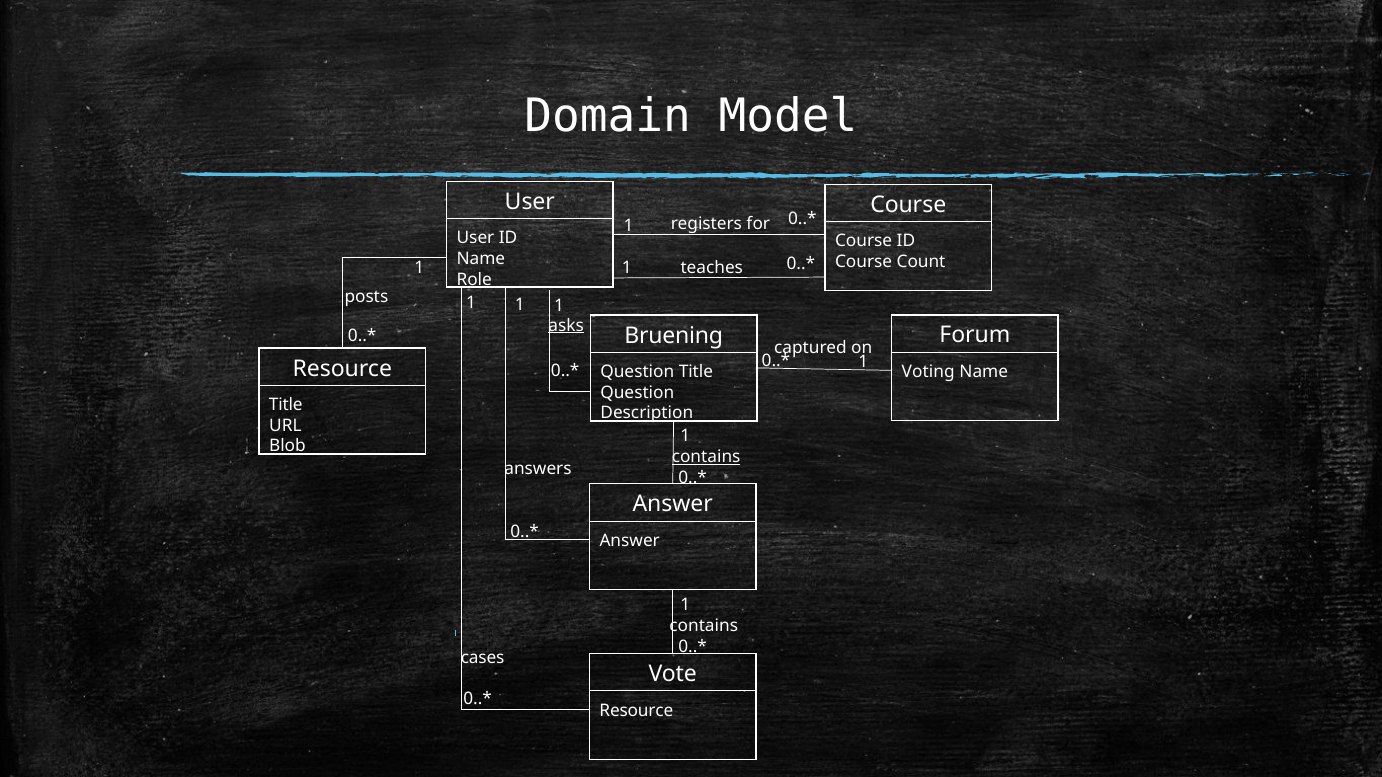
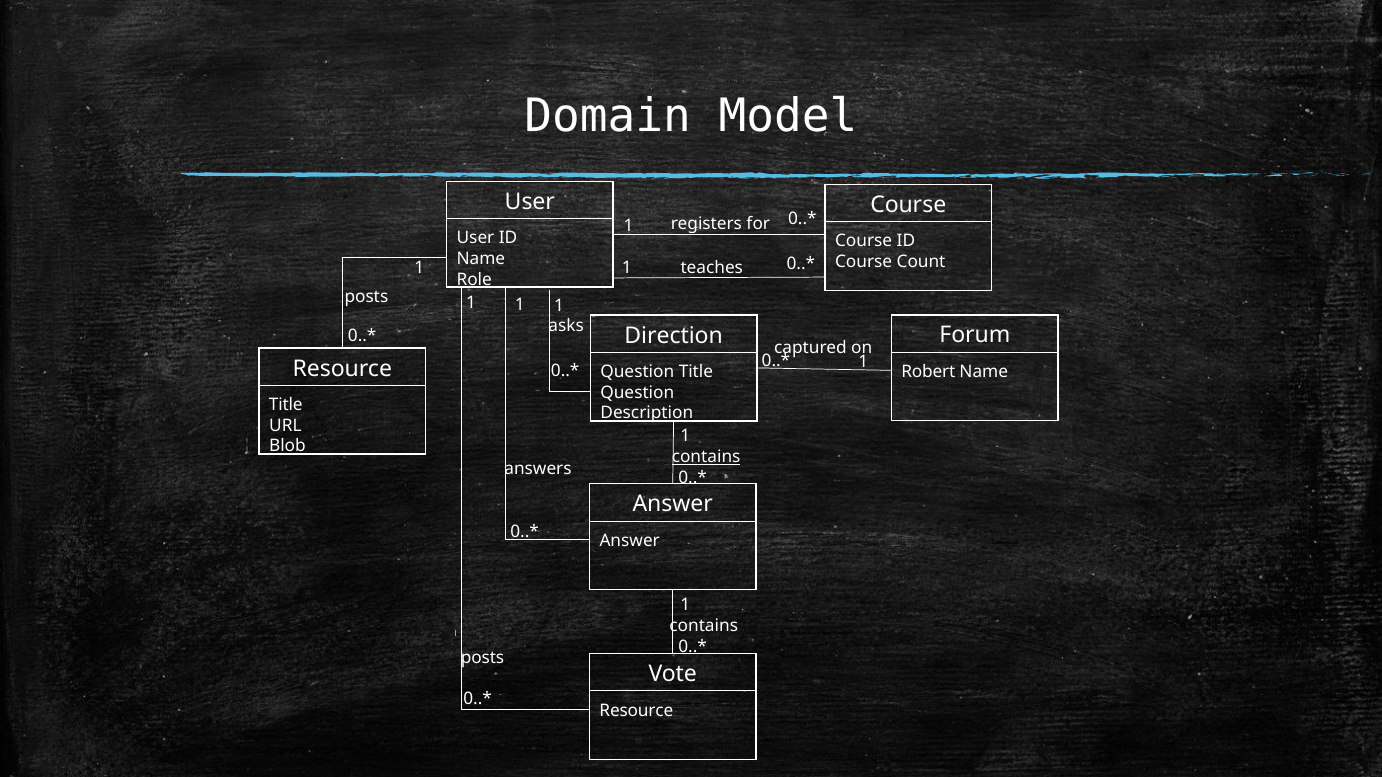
asks underline: present -> none (566, 326)
Bruening: Bruening -> Direction (674, 336)
Voting: Voting -> Robert (928, 372)
cases: cases -> posts (483, 658)
